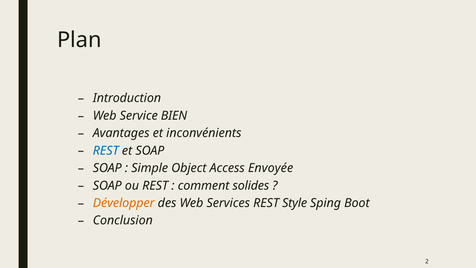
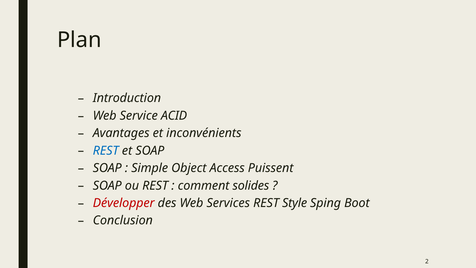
BIEN: BIEN -> ACID (174, 116)
Envoyée: Envoyée -> Puissent (271, 168)
Développer colour: orange -> red (124, 203)
